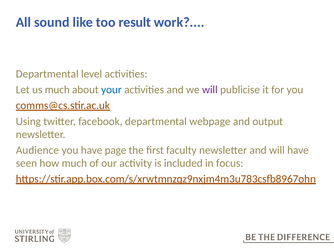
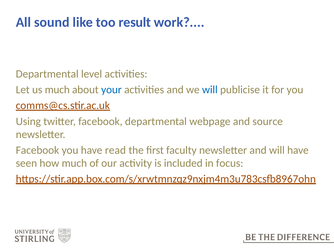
will colour: purple -> blue (210, 90)
output: output -> source (268, 121)
Audience: Audience -> Facebook (37, 150)
page: page -> read (115, 150)
